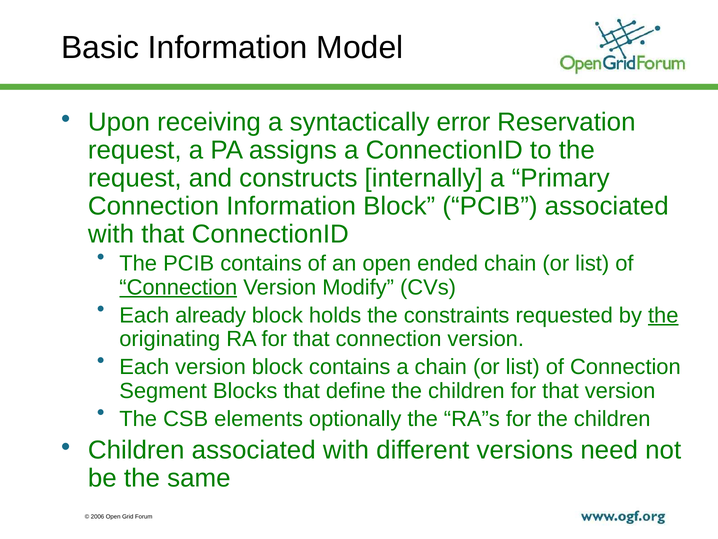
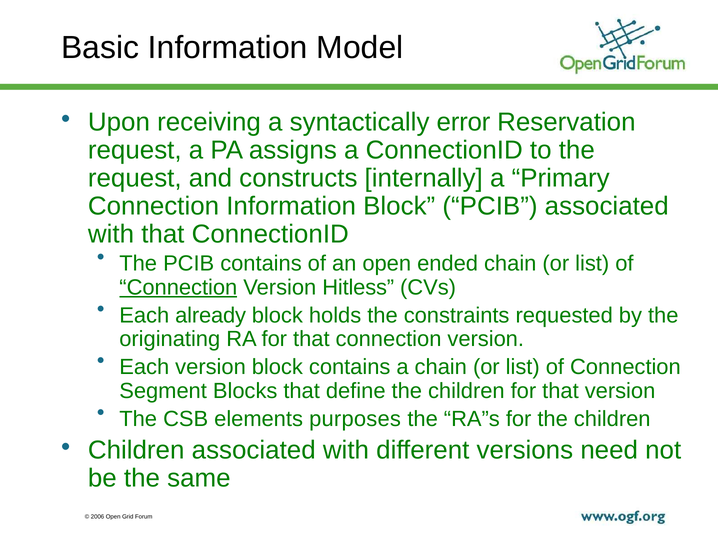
Modify: Modify -> Hitless (358, 287)
the underline: present -> none (663, 315)
optionally: optionally -> purposes (355, 419)
